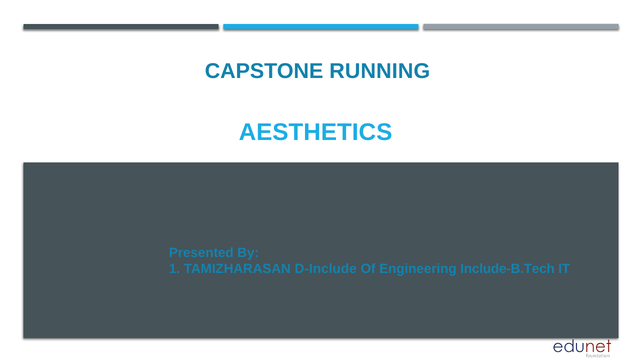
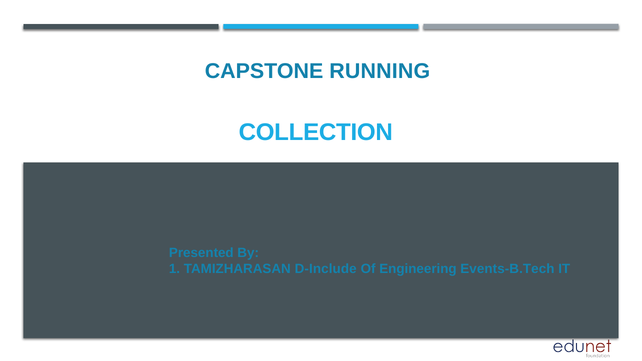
AESTHETICS: AESTHETICS -> COLLECTION (316, 132)
Include-B.Tech: Include-B.Tech -> Events-B.Tech (507, 269)
